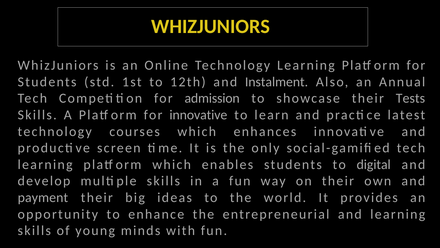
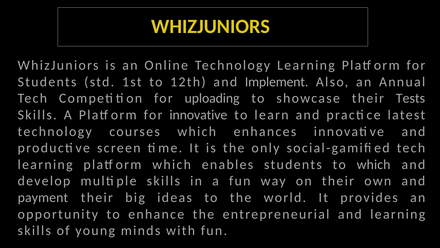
Instalment: Instalment -> Implement (277, 82)
admission: admission -> uploading (212, 98)
to digital: digital -> which (374, 164)
